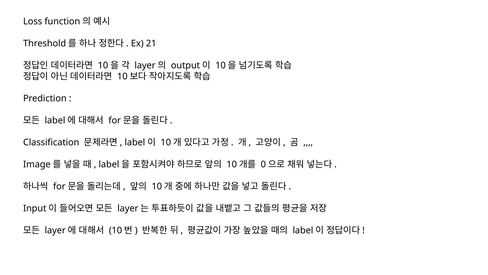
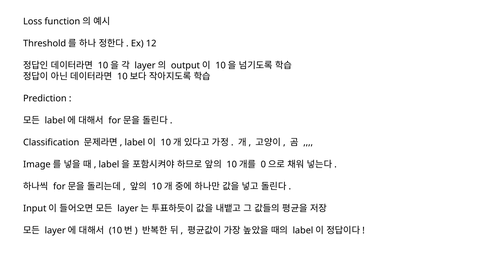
21: 21 -> 12 (151, 43)
